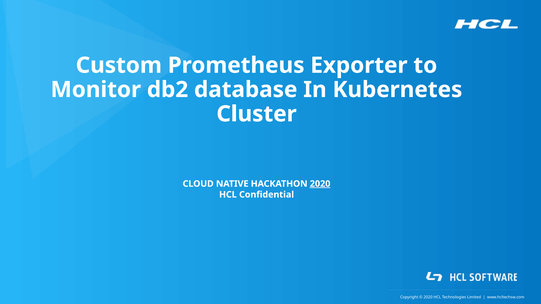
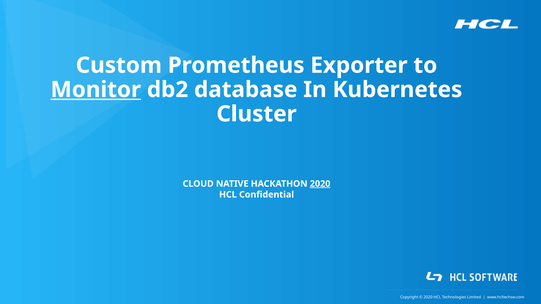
Monitor underline: none -> present (96, 90)
